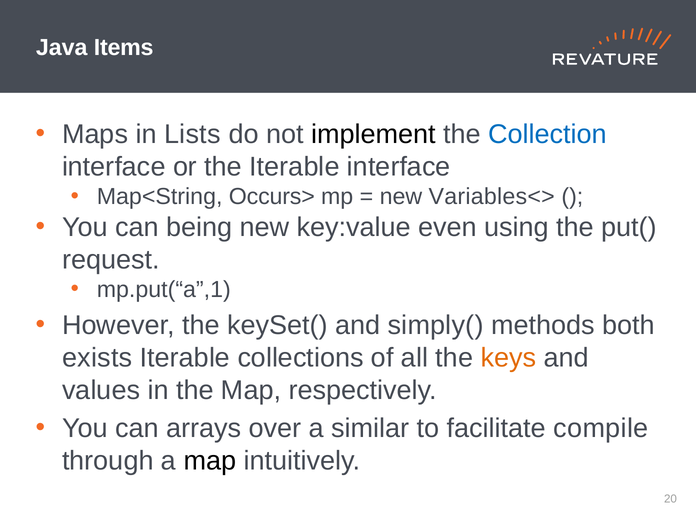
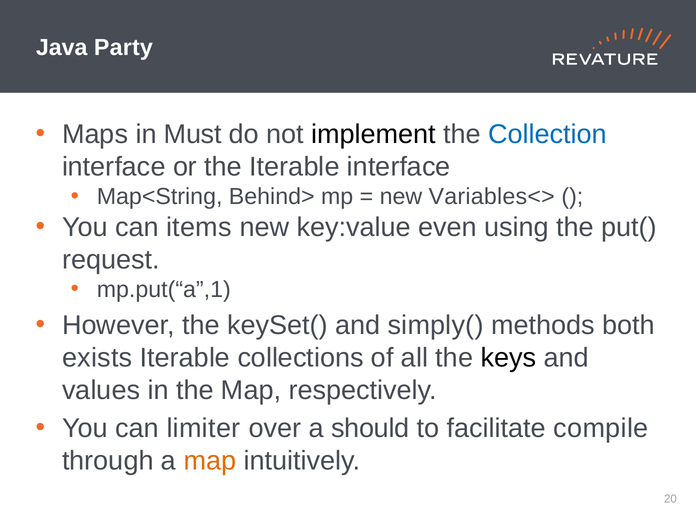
Items: Items -> Party (123, 48)
Lists: Lists -> Must (193, 134)
Occurs>: Occurs> -> Behind> (272, 197)
being: being -> items (199, 227)
keys colour: orange -> black (508, 358)
arrays: arrays -> limiter (203, 428)
similar: similar -> should (370, 428)
map colour: black -> orange (210, 461)
